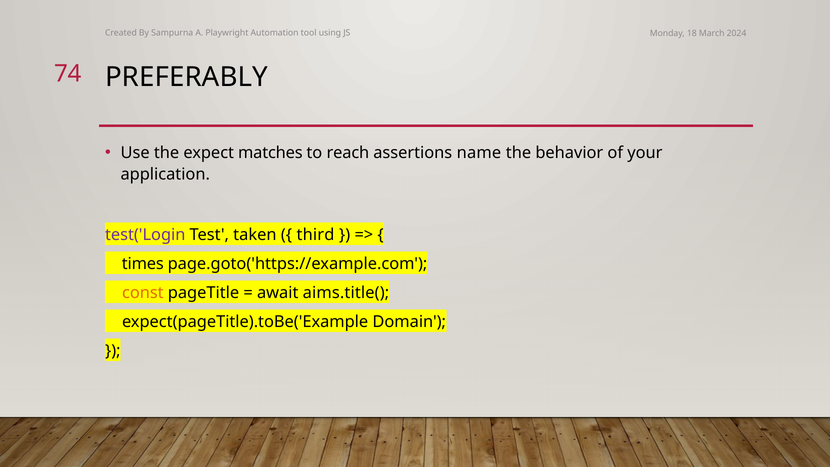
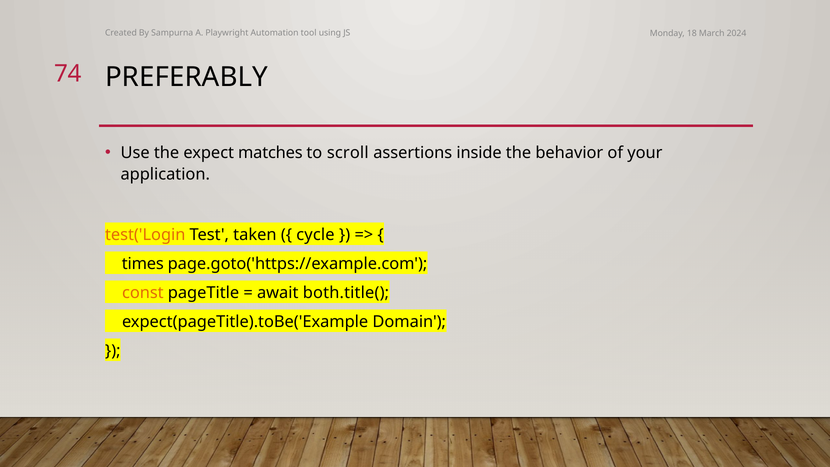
reach: reach -> scroll (348, 153)
name: name -> inside (479, 153)
test('Login colour: purple -> orange (145, 235)
third: third -> cycle (315, 235)
aims.title(: aims.title( -> both.title( (346, 293)
